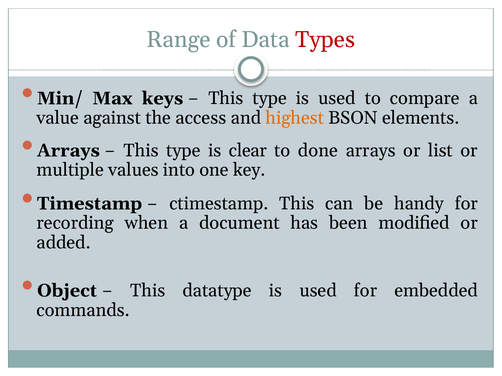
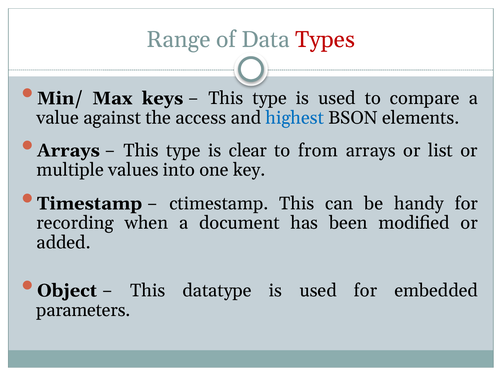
highest colour: orange -> blue (295, 118)
done: done -> from (318, 151)
commands: commands -> parameters (83, 311)
